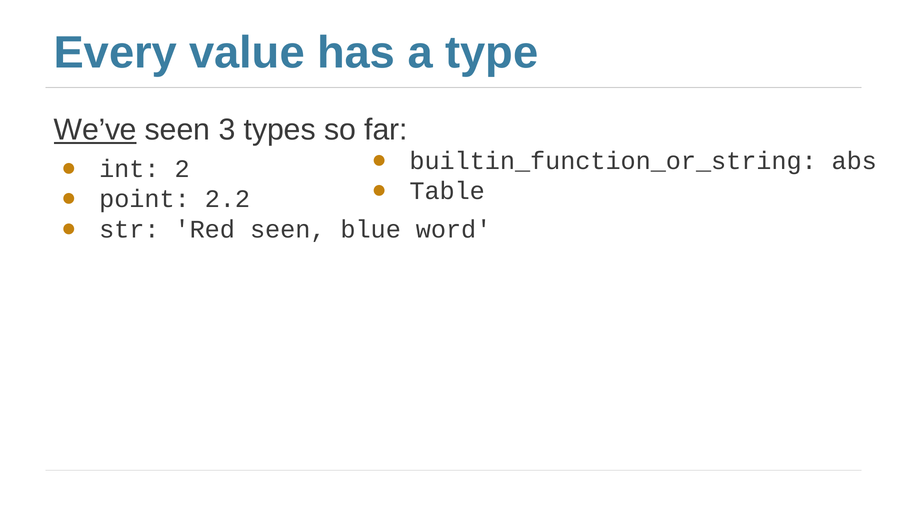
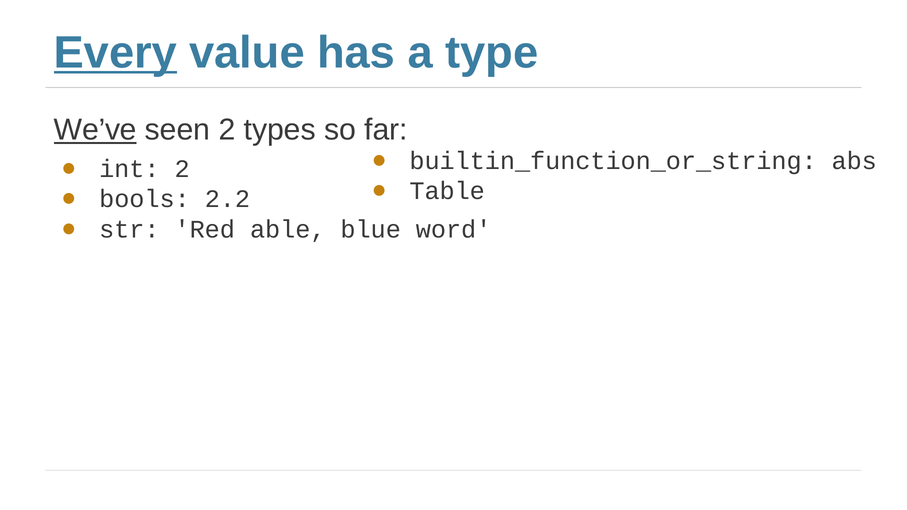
Every underline: none -> present (115, 53)
seen 3: 3 -> 2 (227, 130)
point: point -> bools (144, 199)
Red seen: seen -> able (288, 229)
